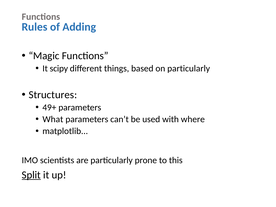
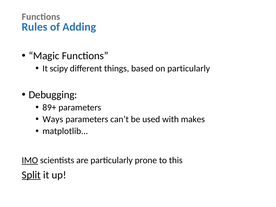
Structures: Structures -> Debugging (53, 95)
49+: 49+ -> 89+ (49, 107)
What: What -> Ways (53, 119)
where: where -> makes (193, 119)
IMO underline: none -> present (30, 160)
